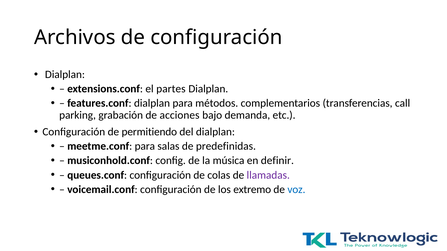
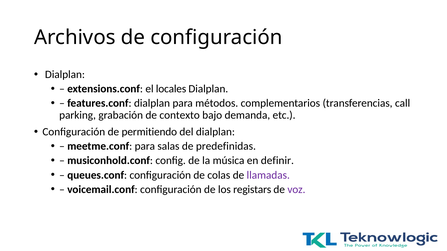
partes: partes -> locales (171, 89)
acciones: acciones -> contexto (180, 115)
extremo: extremo -> registars (252, 190)
voz colour: blue -> purple (296, 190)
